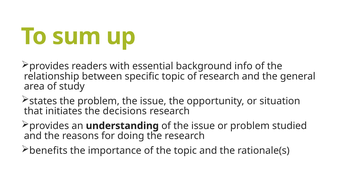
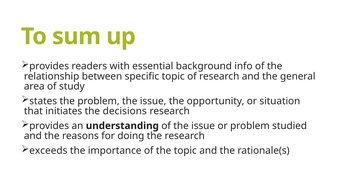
benefits: benefits -> exceeds (48, 151)
